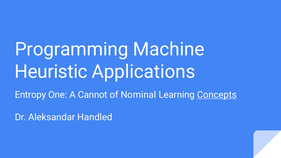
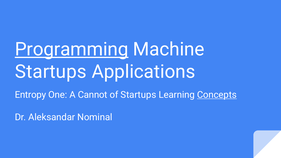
Programming underline: none -> present (72, 49)
Heuristic: Heuristic -> Startups (51, 72)
of Nominal: Nominal -> Startups (138, 95)
Handled: Handled -> Nominal (95, 117)
